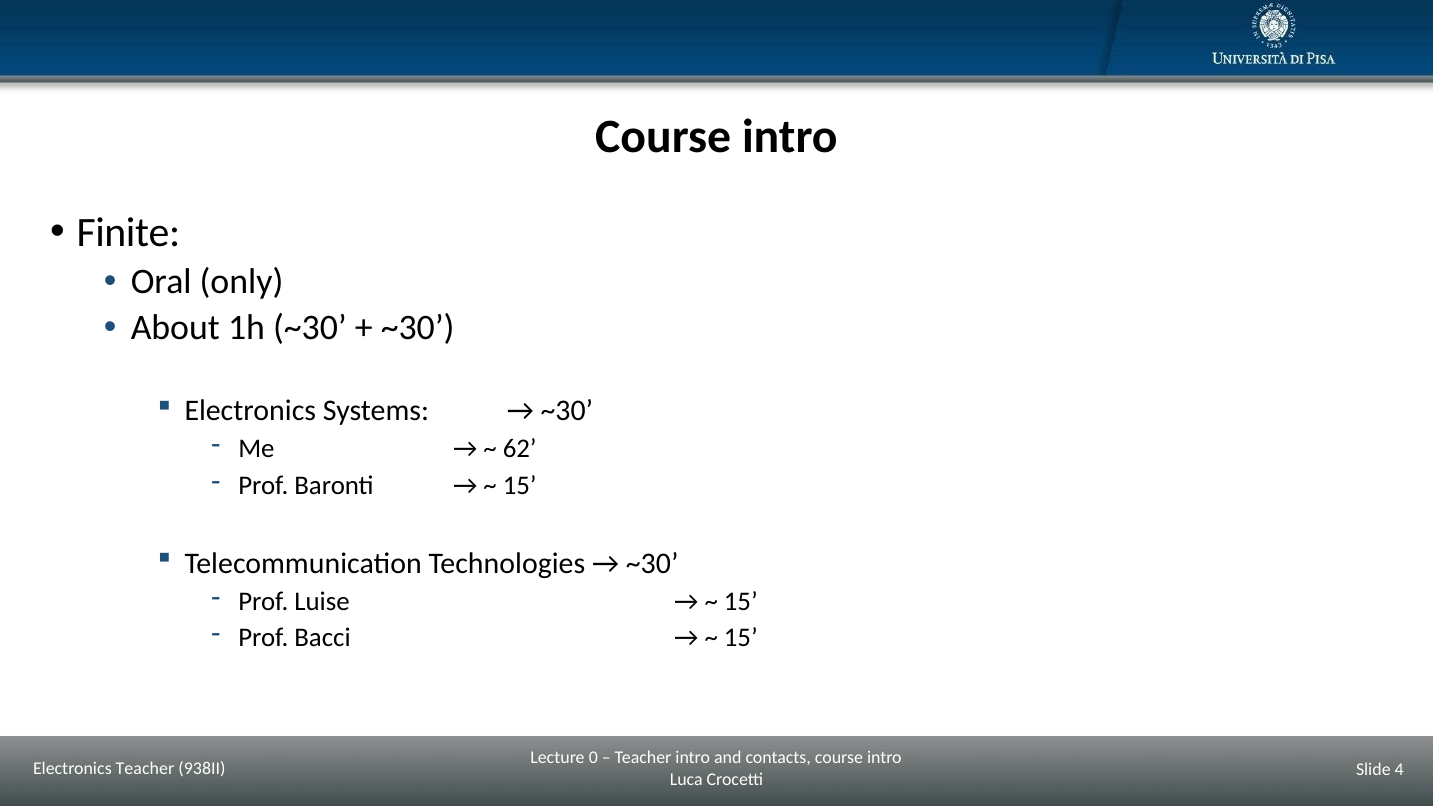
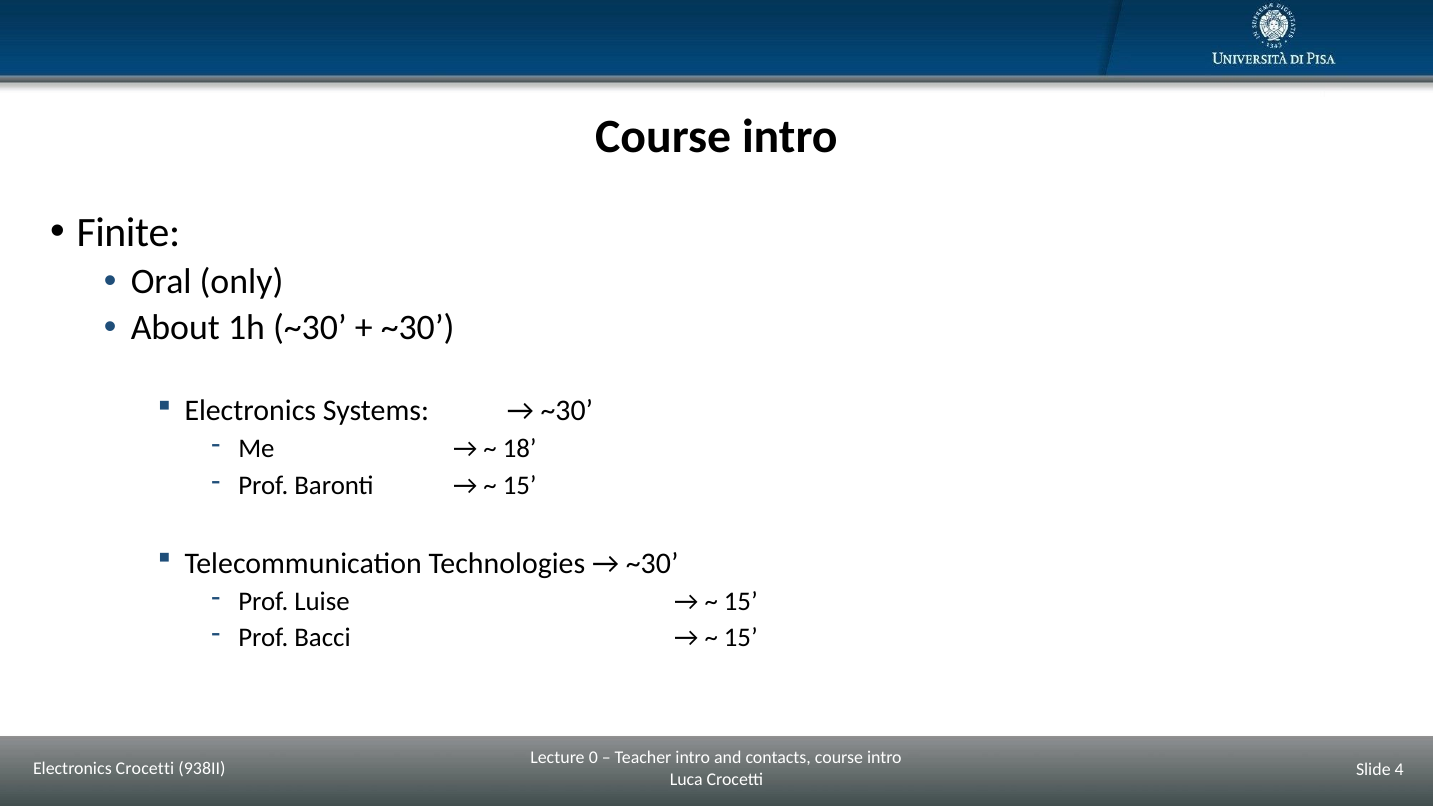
62: 62 -> 18 (520, 449)
Electronics Teacher: Teacher -> Crocetti (145, 769)
